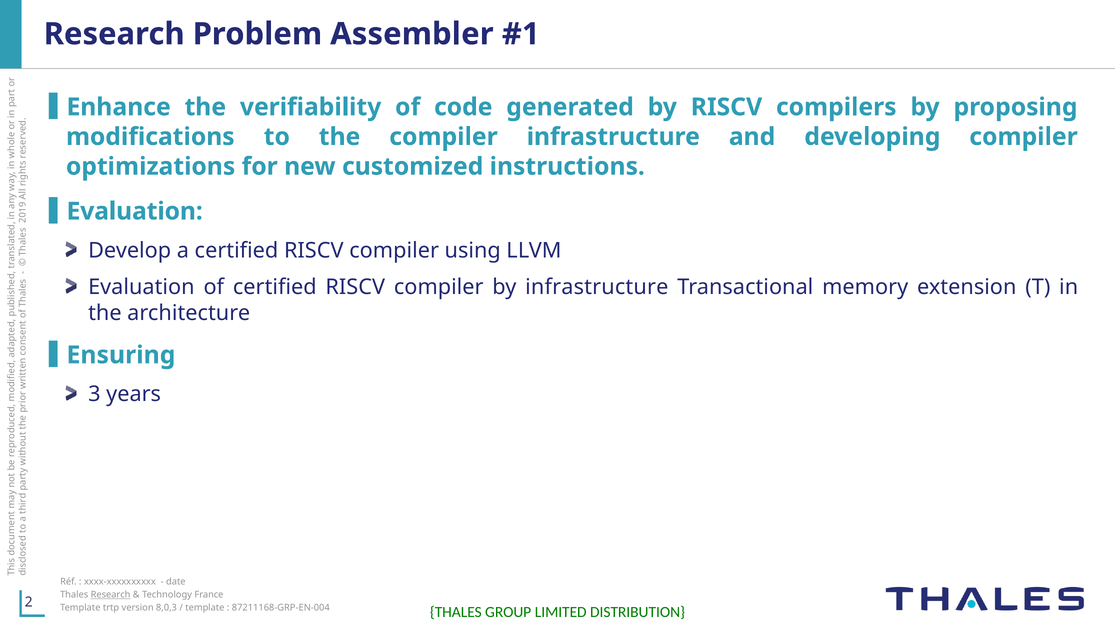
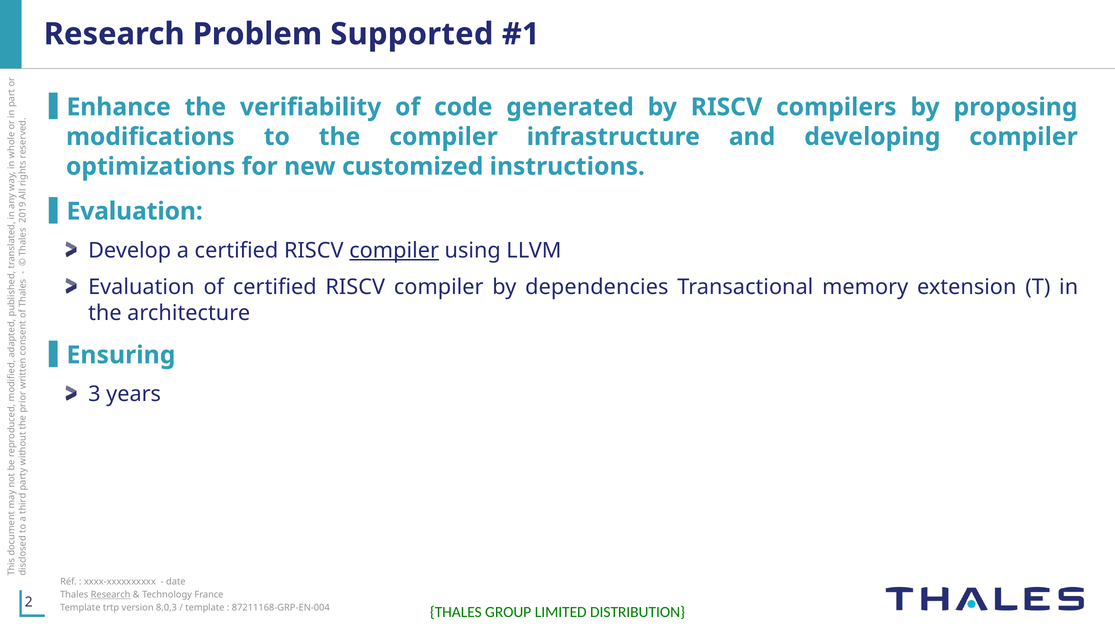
Assembler: Assembler -> Supported (412, 34)
compiler underline: none -> present (394, 251)
by infrastructure: infrastructure -> dependencies (597, 287)
